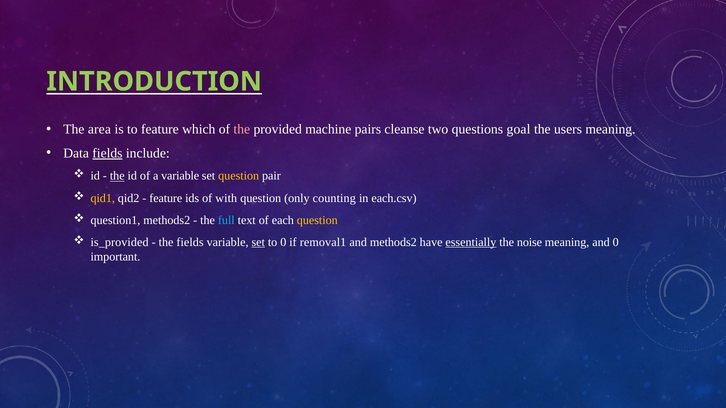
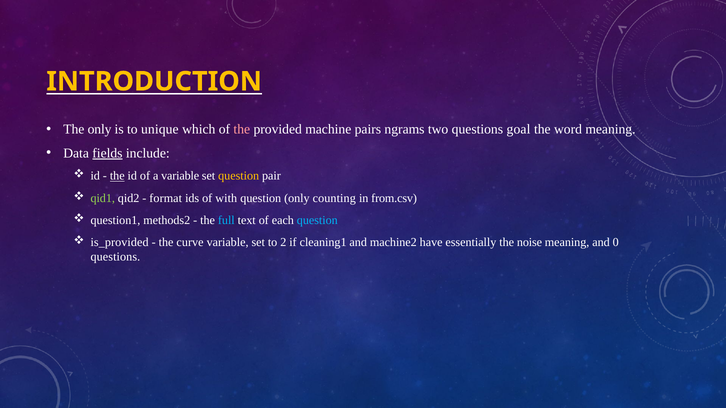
INTRODUCTION colour: light green -> yellow (154, 82)
The area: area -> only (100, 129)
to feature: feature -> unique (160, 129)
cleanse: cleanse -> ngrams (405, 129)
users: users -> word (568, 129)
qid1 colour: yellow -> light green (103, 198)
feature: feature -> format (166, 198)
each.csv: each.csv -> from.csv (394, 198)
question colour: yellow -> light blue (317, 220)
the fields: fields -> curve (190, 242)
set underline: present -> none (258, 242)
to 0: 0 -> 2 (283, 242)
removal1: removal1 -> cleaning1 (323, 242)
and methods2: methods2 -> machine2 (393, 242)
essentially underline: present -> none (471, 242)
important: important -> questions (115, 257)
